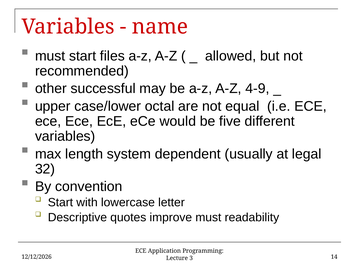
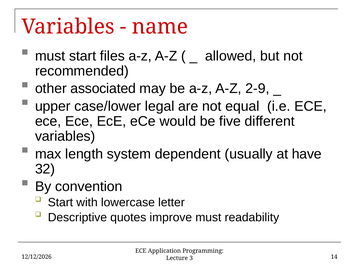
successful: successful -> associated (103, 89)
4-9: 4-9 -> 2-9 (257, 89)
octal: octal -> legal (160, 106)
legal: legal -> have (307, 154)
